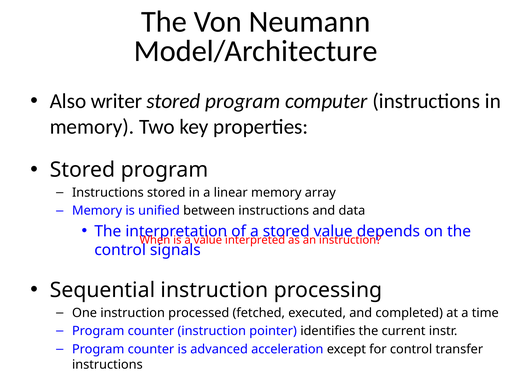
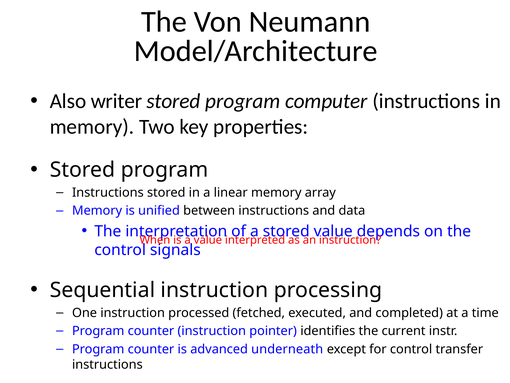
acceleration: acceleration -> underneath (287, 349)
